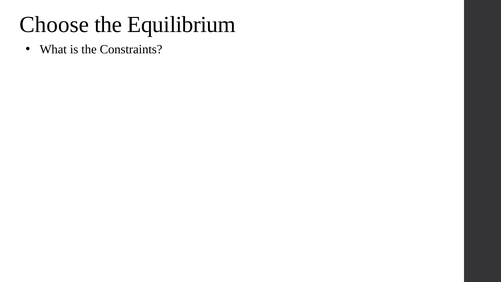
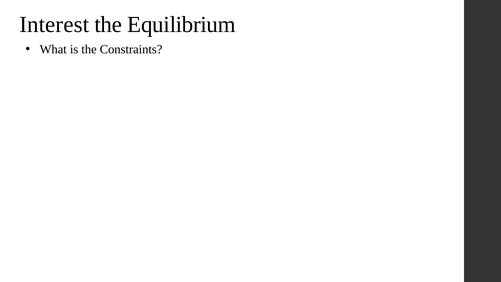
Choose: Choose -> Interest (54, 25)
